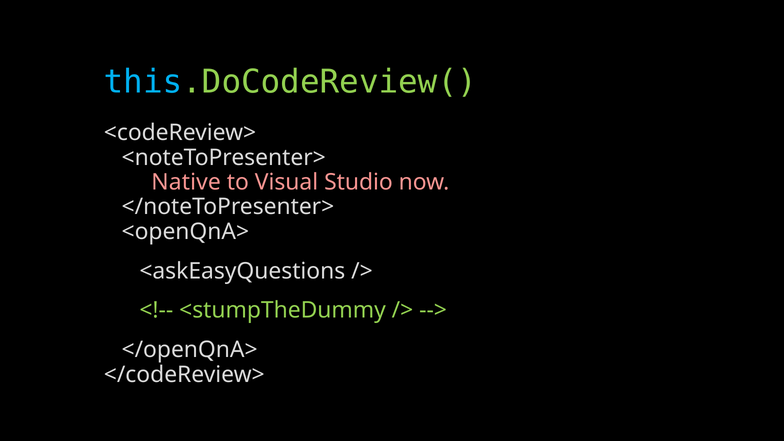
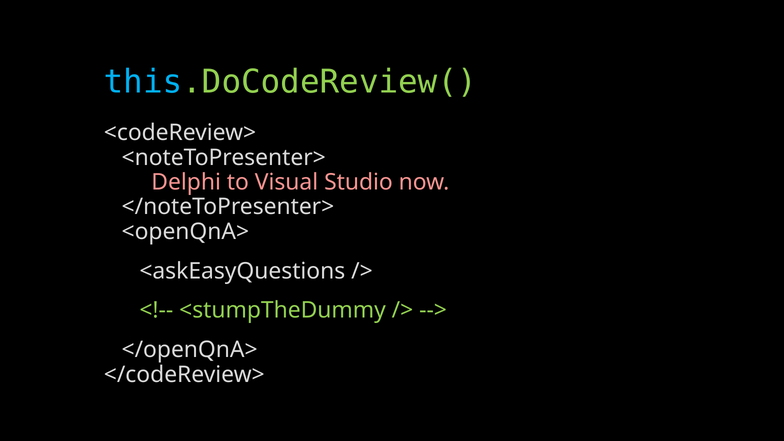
Native: Native -> Delphi (186, 182)
